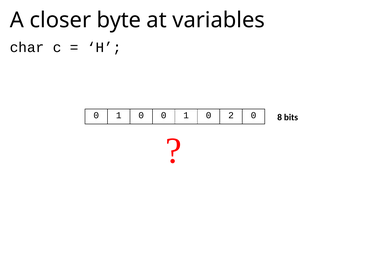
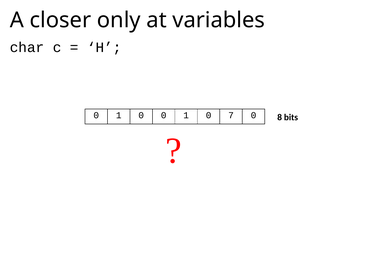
byte: byte -> only (119, 20)
2: 2 -> 7 (231, 115)
